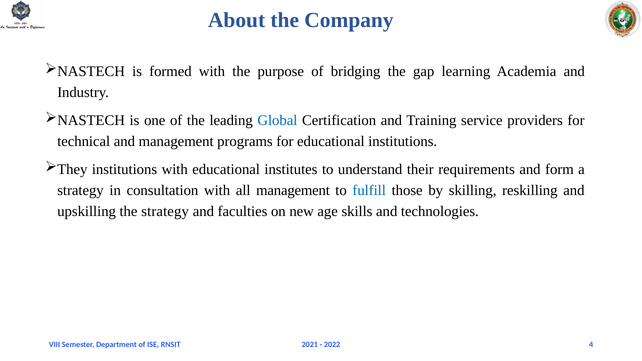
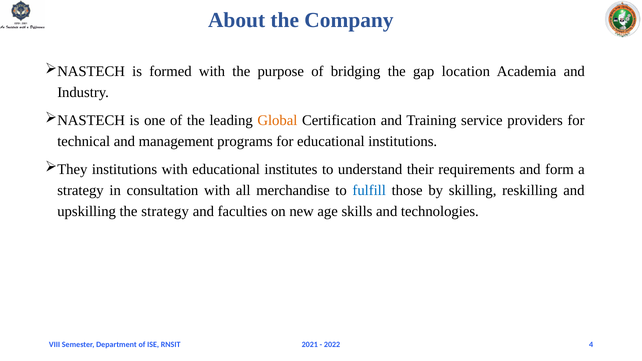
learning: learning -> location (466, 71)
Global colour: blue -> orange (277, 120)
all management: management -> merchandise (293, 190)
